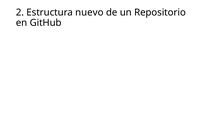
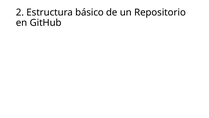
nuevo: nuevo -> básico (89, 12)
